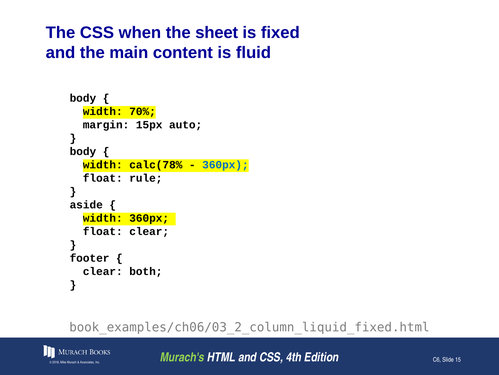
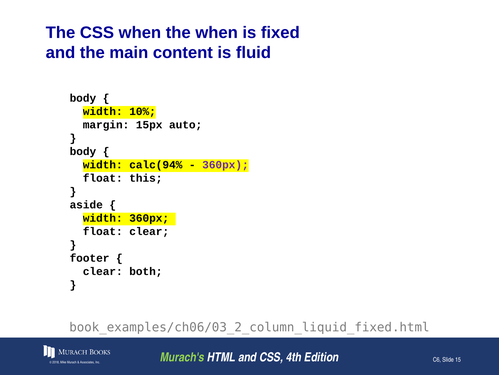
the sheet: sheet -> when (217, 33)
70%: 70% -> 10% (143, 111)
calc(78%: calc(78% -> calc(94% (156, 165)
360px colour: blue -> purple (225, 165)
rule: rule -> this (146, 178)
